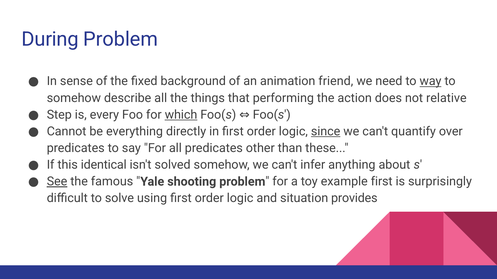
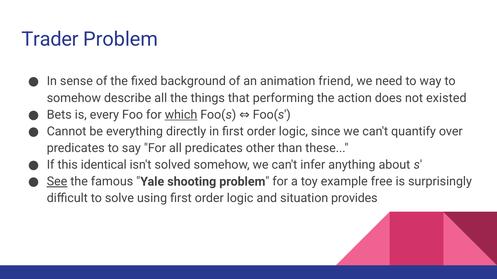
During: During -> Trader (50, 39)
way underline: present -> none (431, 81)
relative: relative -> existed (446, 98)
Step: Step -> Bets (59, 115)
since underline: present -> none (326, 132)
example first: first -> free (382, 182)
